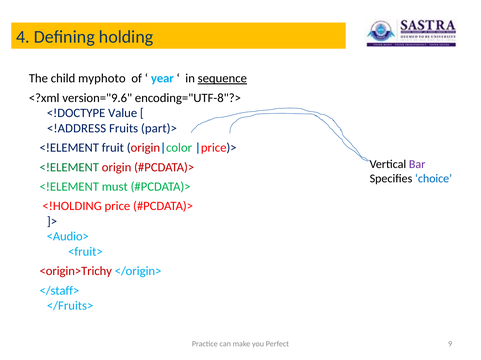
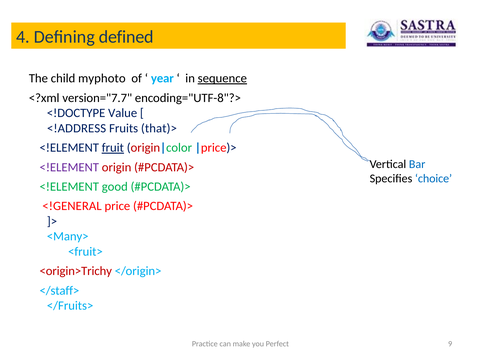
holding: holding -> defined (126, 37)
version="9.6: version="9.6 -> version="7.7 (97, 98)
part)>: part)> -> that)> (159, 129)
fruit underline: none -> present (113, 148)
Bar colour: purple -> blue (417, 164)
<!ELEMENT colour: green -> purple (69, 168)
must: must -> good (115, 187)
<!HOLDING: <!HOLDING -> <!GENERAL (72, 207)
<Audio>: <Audio> -> <Many> (68, 237)
